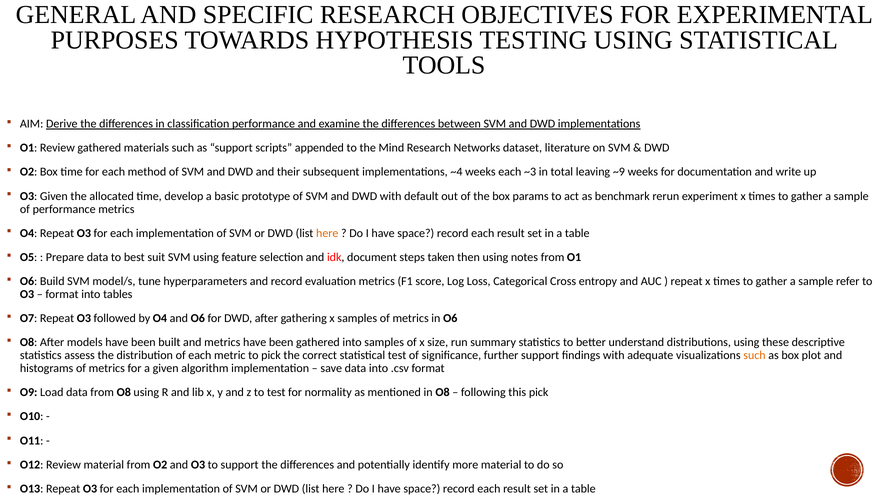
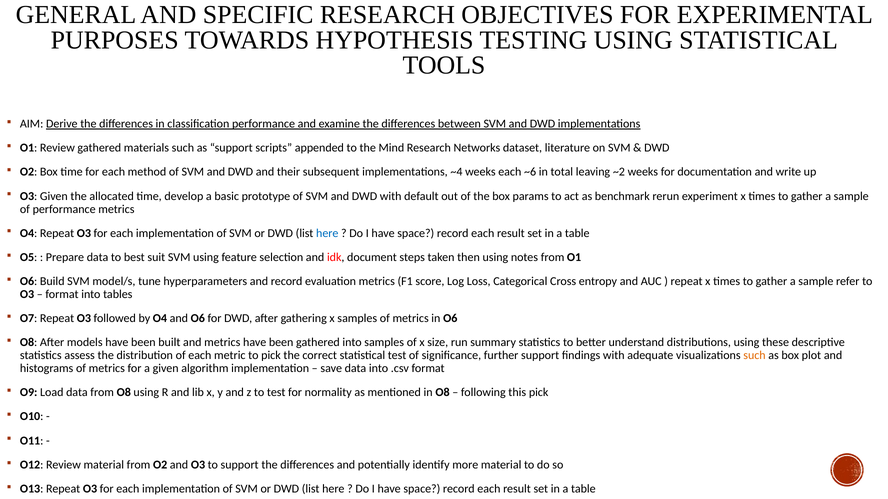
~3: ~3 -> ~6 (530, 172)
~9: ~9 -> ~2 (619, 172)
here colour: orange -> blue (327, 233)
